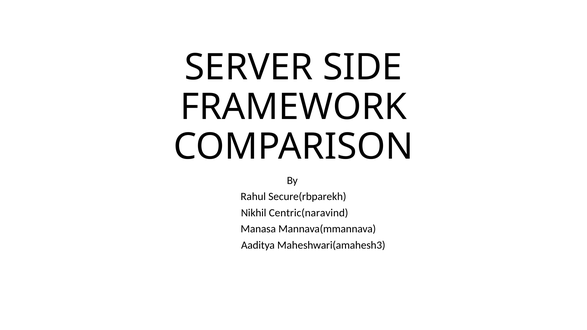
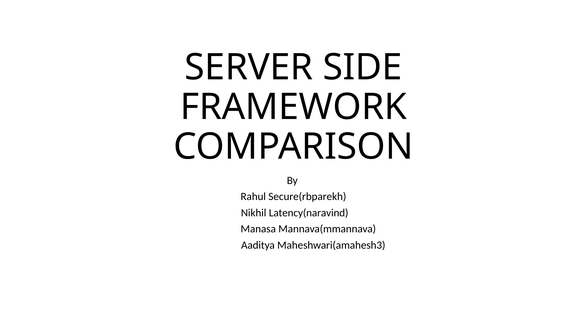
Centric(naravind: Centric(naravind -> Latency(naravind (309, 213)
